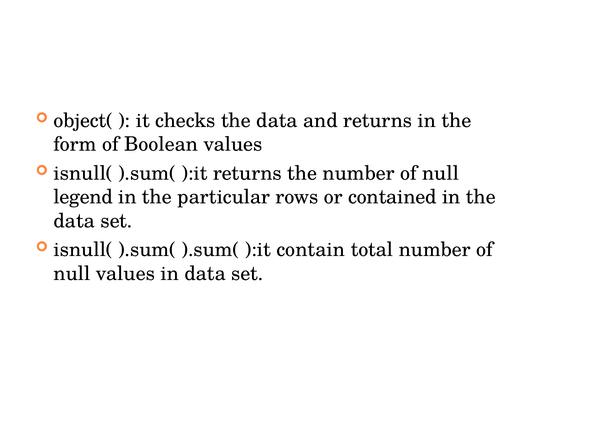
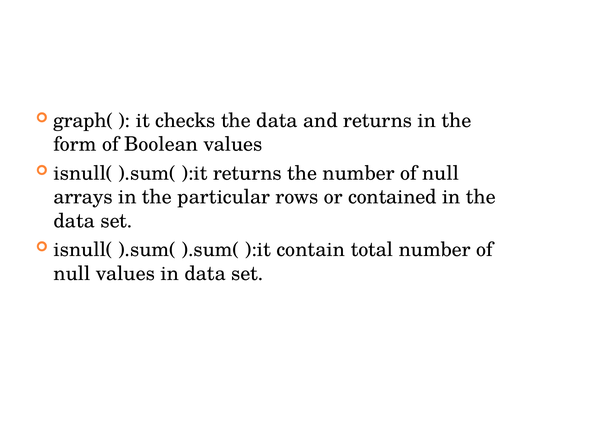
object(: object( -> graph( (83, 121)
legend: legend -> arrays (83, 197)
